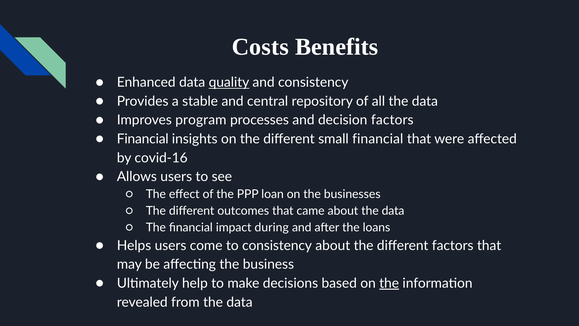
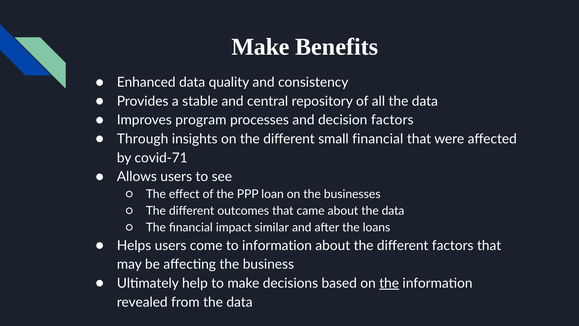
Costs: Costs -> Make (261, 47)
quality underline: present -> none (229, 82)
Financial: Financial -> Through (143, 139)
covid-16: covid-16 -> covid-71 (161, 158)
during: during -> similar (272, 227)
to consistency: consistency -> information (277, 245)
